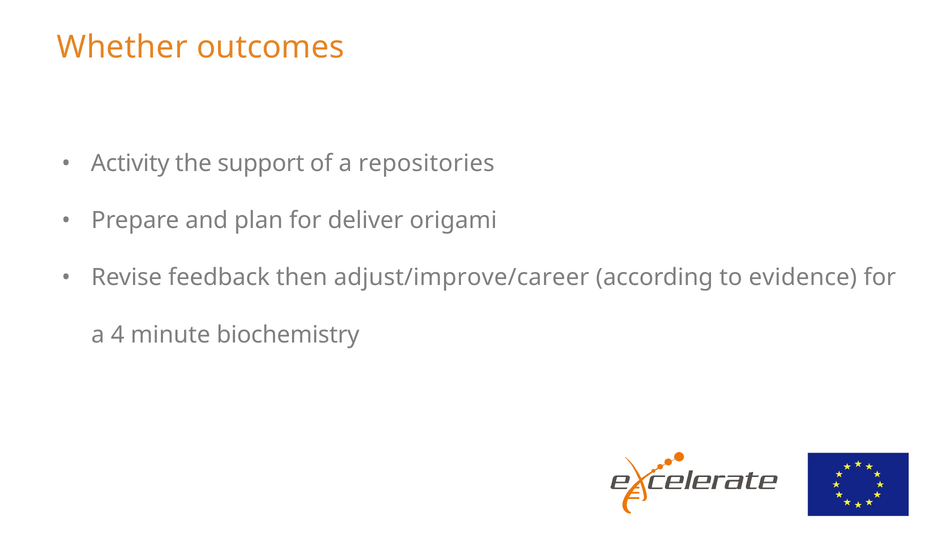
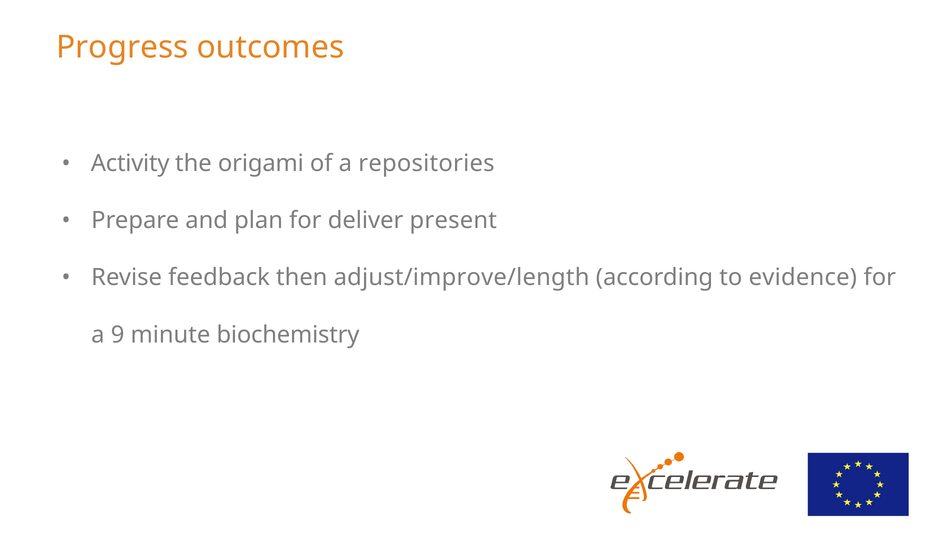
Whether: Whether -> Progress (122, 47)
support: support -> origami (261, 164)
origami: origami -> present (453, 221)
adjust/improve/career: adjust/improve/career -> adjust/improve/length (462, 278)
4: 4 -> 9 (118, 335)
